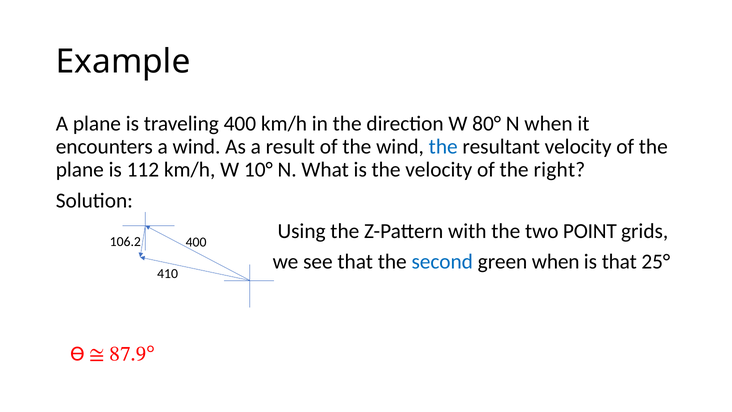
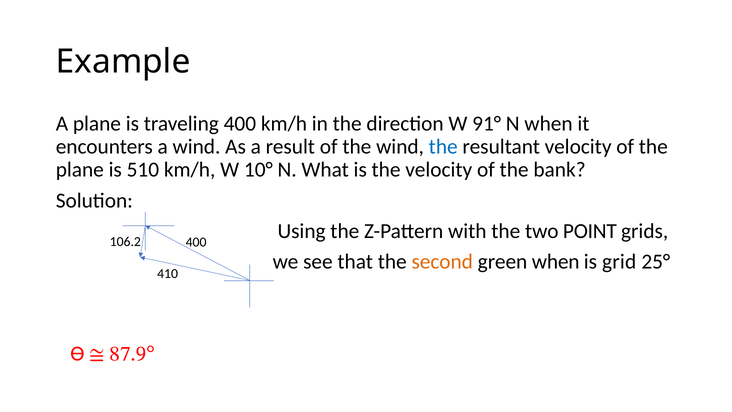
80°: 80° -> 91° (487, 124)
112: 112 -> 510 (143, 170)
right: right -> bank (560, 170)
second colour: blue -> orange (442, 262)
is that: that -> grid (619, 262)
